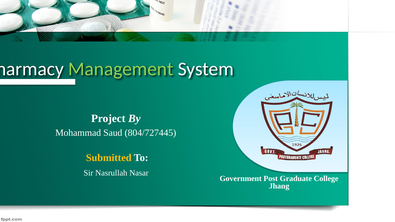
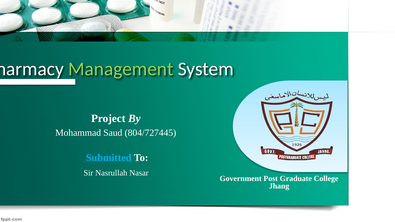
Submitted colour: yellow -> light blue (109, 158)
